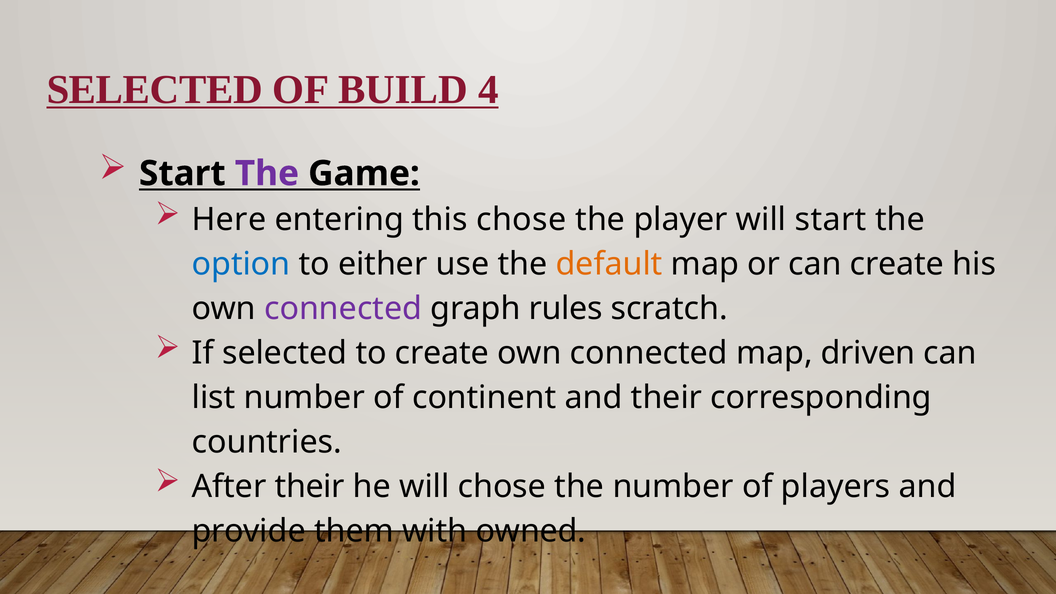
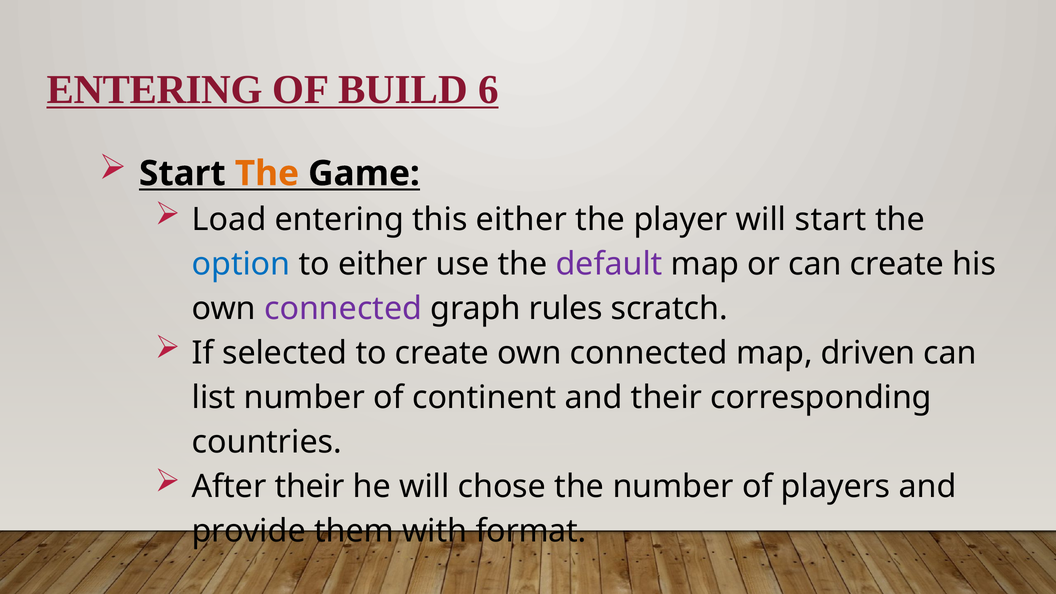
SELECTED: SELECTED -> ENTERING (155, 89)
4: 4 -> 6 (488, 89)
The colour: purple -> orange (267, 174)
Here: Here -> Load (229, 220)
this chose: chose -> either (521, 220)
default colour: orange -> purple (609, 264)
owned: owned -> format (531, 531)
